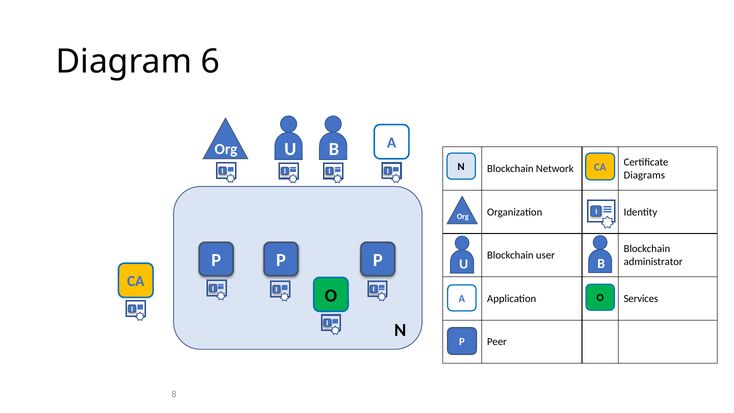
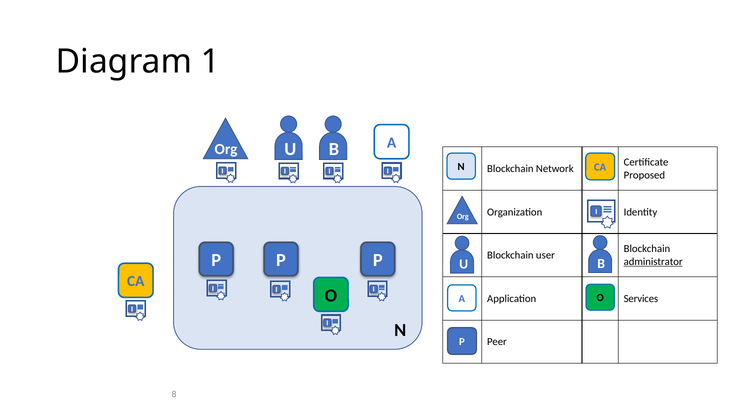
6: 6 -> 1 (211, 62)
Diagrams: Diagrams -> Proposed (644, 175)
administrator underline: none -> present (653, 262)
